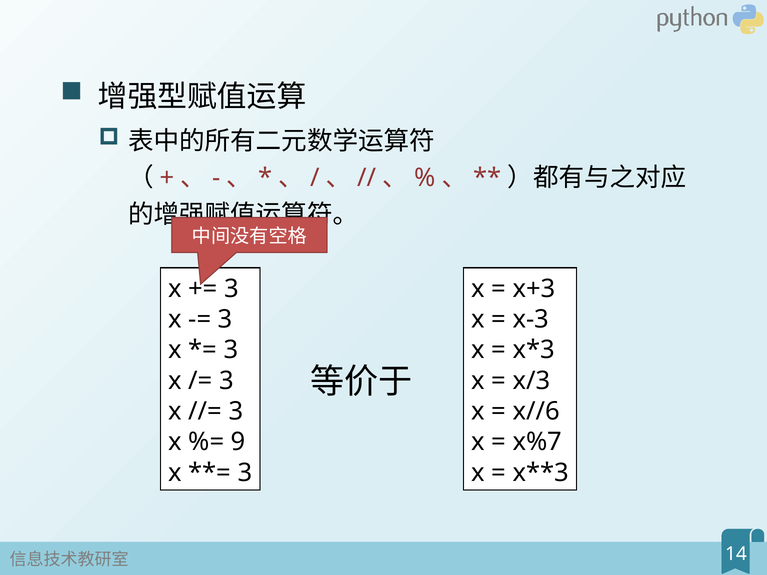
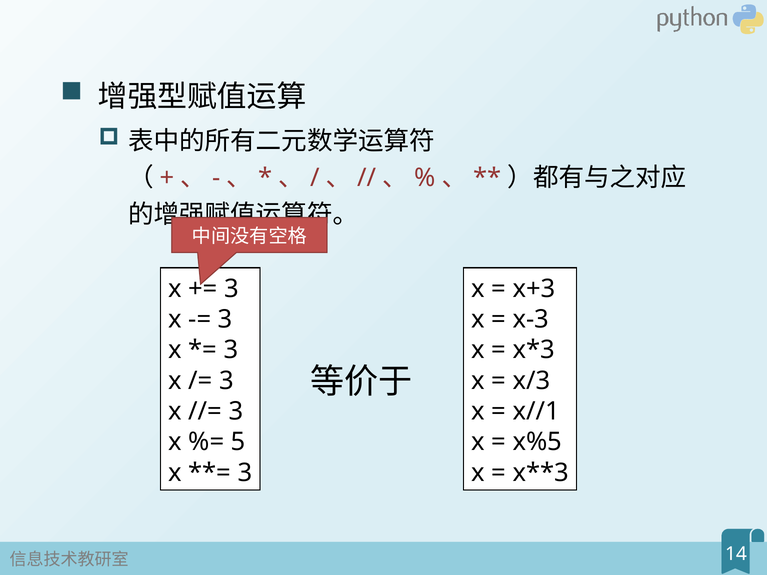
x//6: x//6 -> x//1 (536, 411)
9: 9 -> 5 (238, 442)
x%7: x%7 -> x%5 (537, 442)
